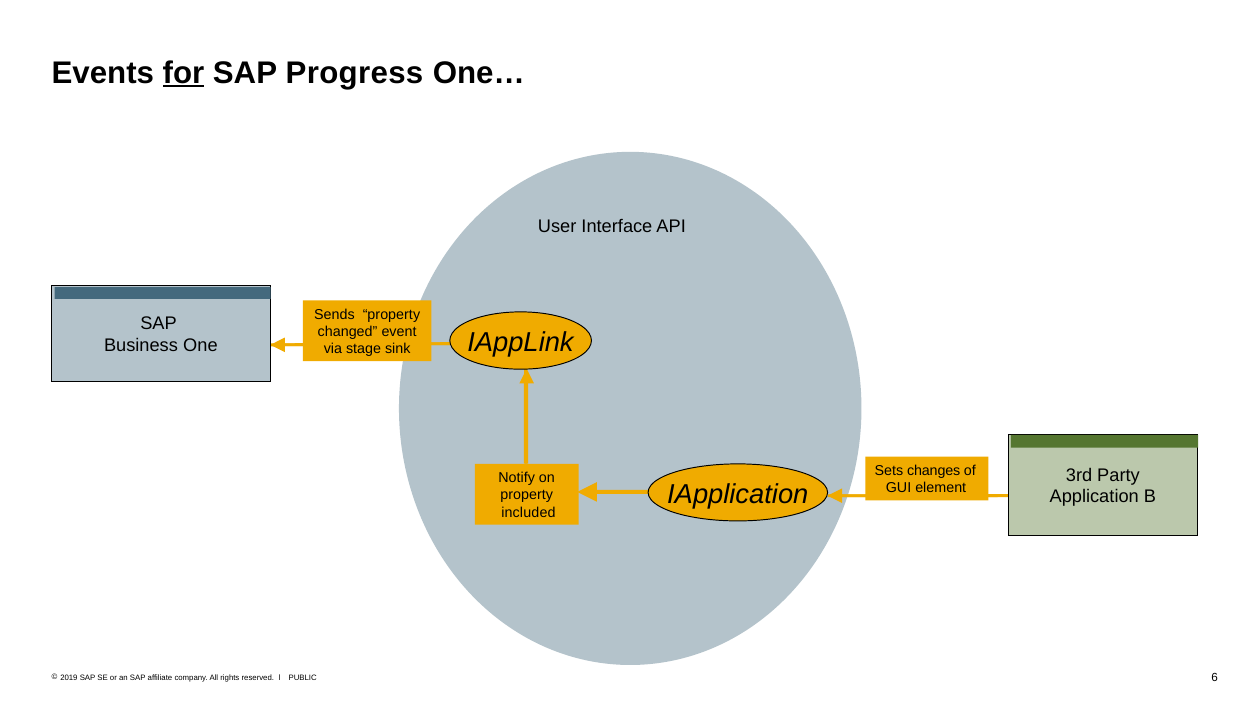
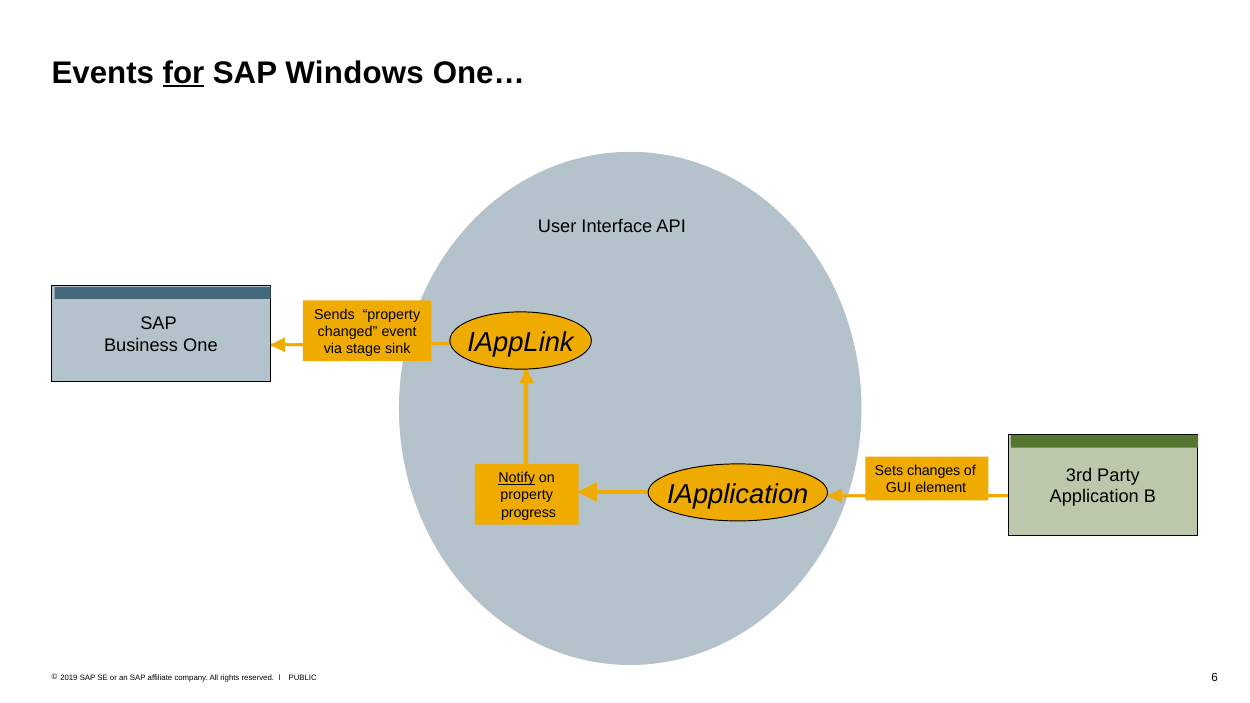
Progress: Progress -> Windows (355, 73)
Notify underline: none -> present (517, 478)
included: included -> progress (529, 512)
